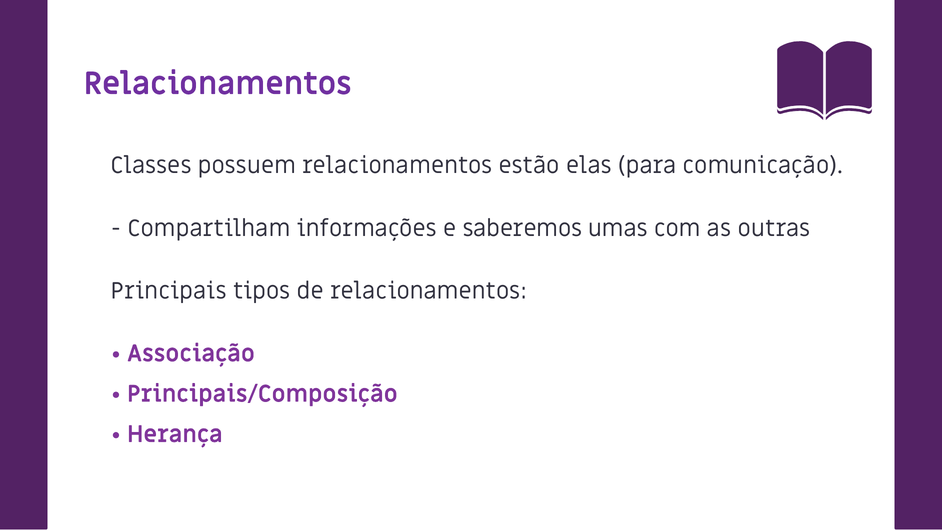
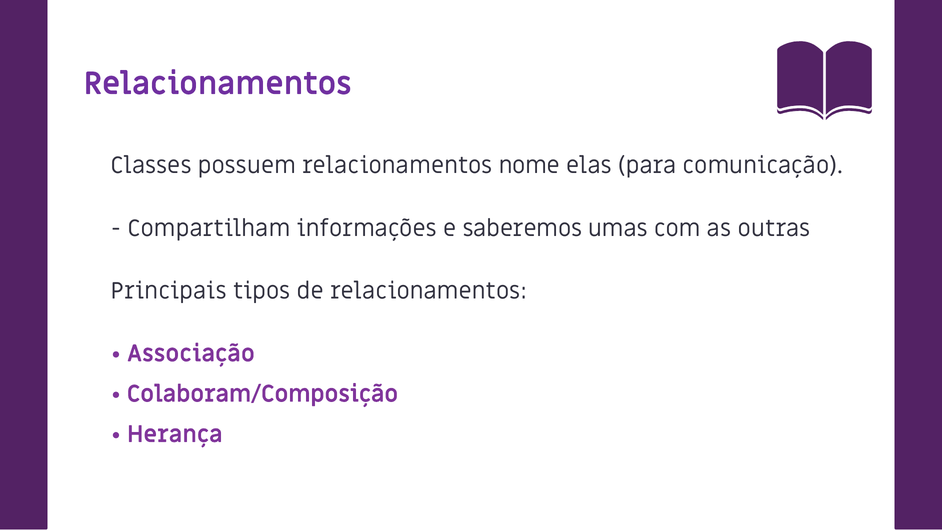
estão: estão -> nome (529, 166)
Principais/Composição: Principais/Composição -> Colaboram/Composição (263, 394)
